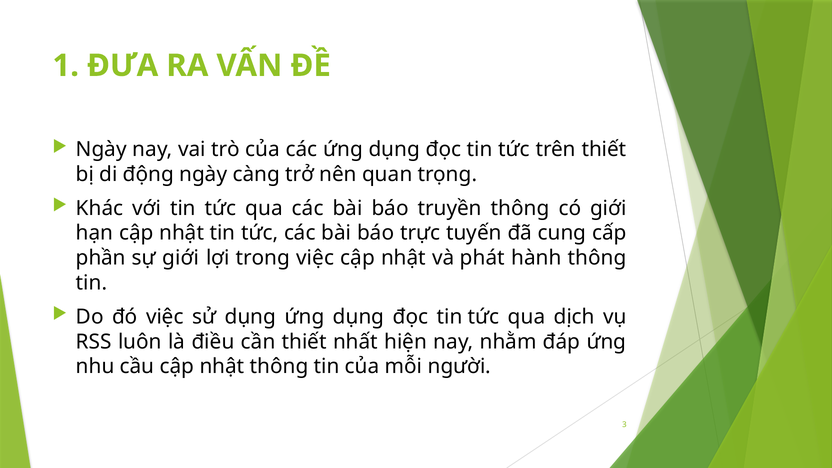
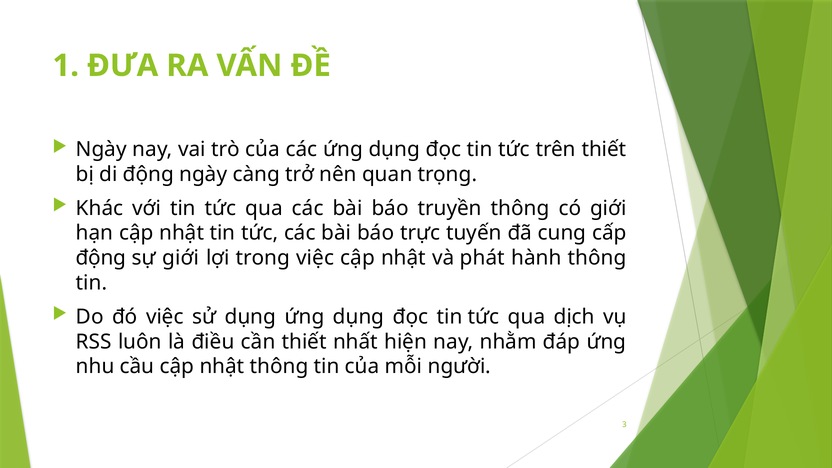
phần: phần -> động (101, 258)
